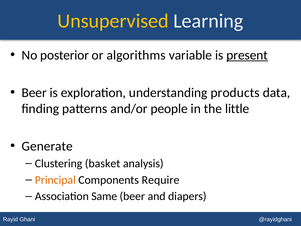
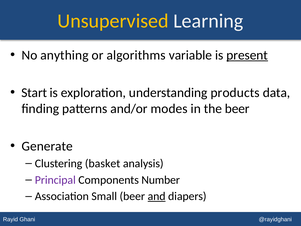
posterior: posterior -> anything (64, 55)
Beer: Beer -> Start (34, 93)
people: people -> modes (169, 109)
the little: little -> beer (237, 109)
Principal colour: orange -> purple (55, 180)
Require: Require -> Number (161, 180)
Same: Same -> Small (104, 196)
and underline: none -> present (157, 196)
